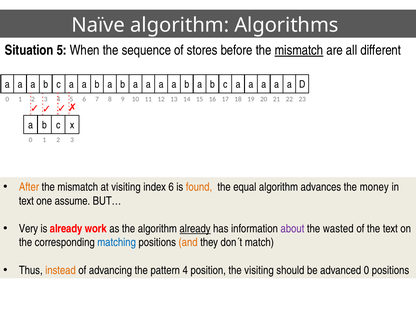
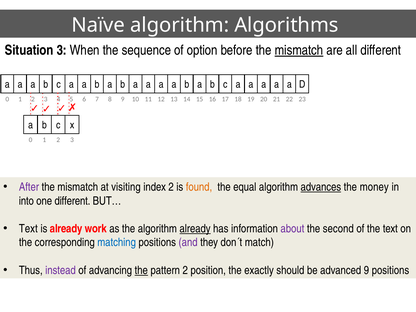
Situation 5: 5 -> 3 (62, 50)
stores: stores -> option (202, 50)
After colour: orange -> purple (29, 187)
index 6: 6 -> 2 (171, 187)
advances underline: none -> present (321, 187)
text: text -> into (26, 201)
one assume: assume -> different (72, 201)
Very: Very -> Text (28, 229)
wasted: wasted -> second (338, 229)
and colour: orange -> purple (188, 242)
instead colour: orange -> purple (61, 270)
the underline: none -> present (141, 270)
pattern 4: 4 -> 2 (185, 270)
the visiting: visiting -> exactly (259, 270)
advanced 0: 0 -> 9 (366, 270)
